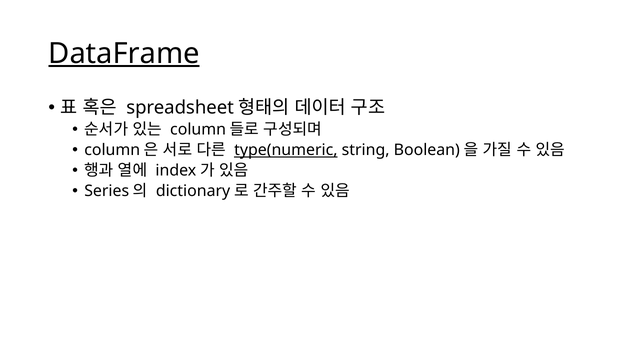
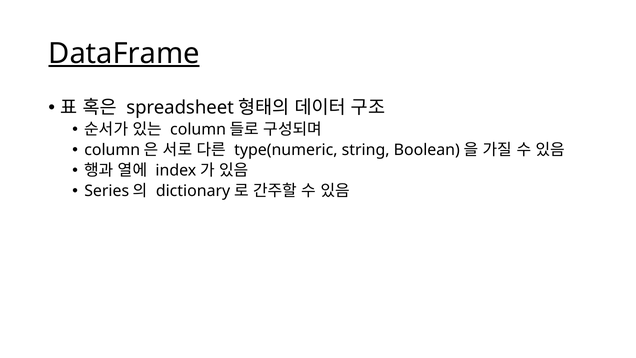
type(numeric underline: present -> none (286, 150)
